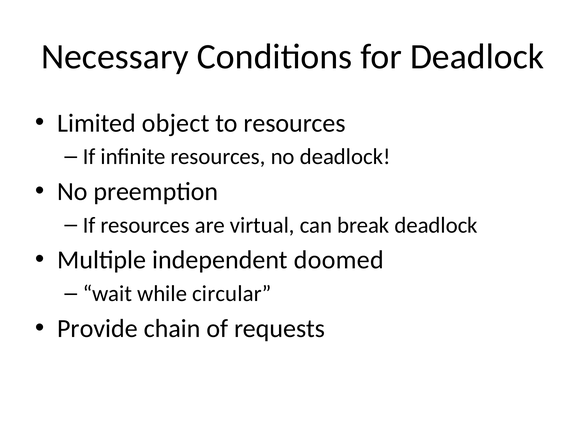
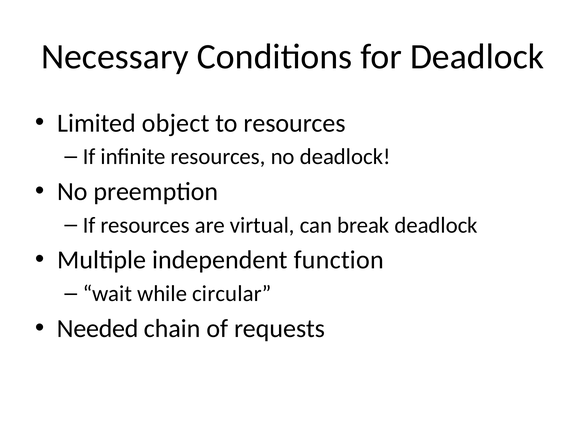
doomed: doomed -> function (339, 260)
Provide: Provide -> Needed (98, 328)
